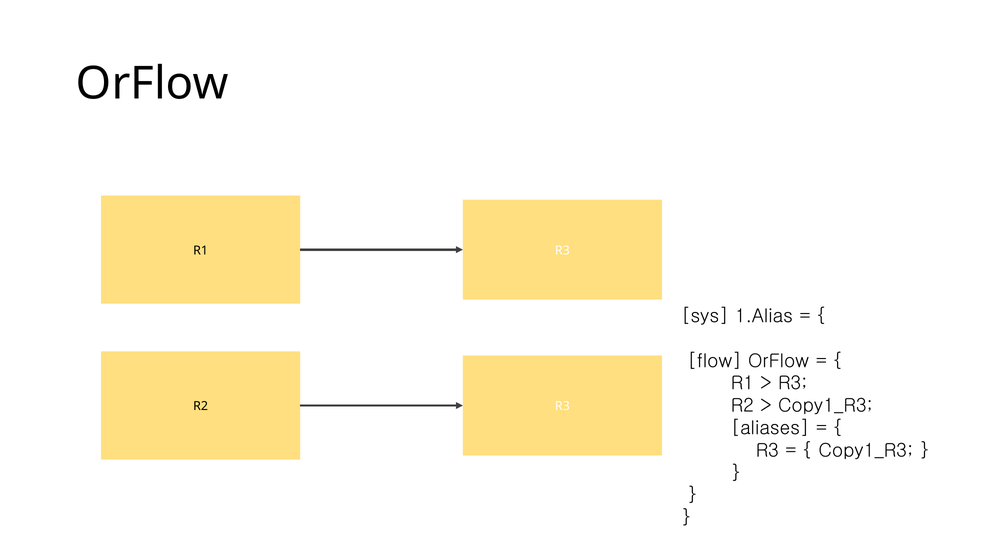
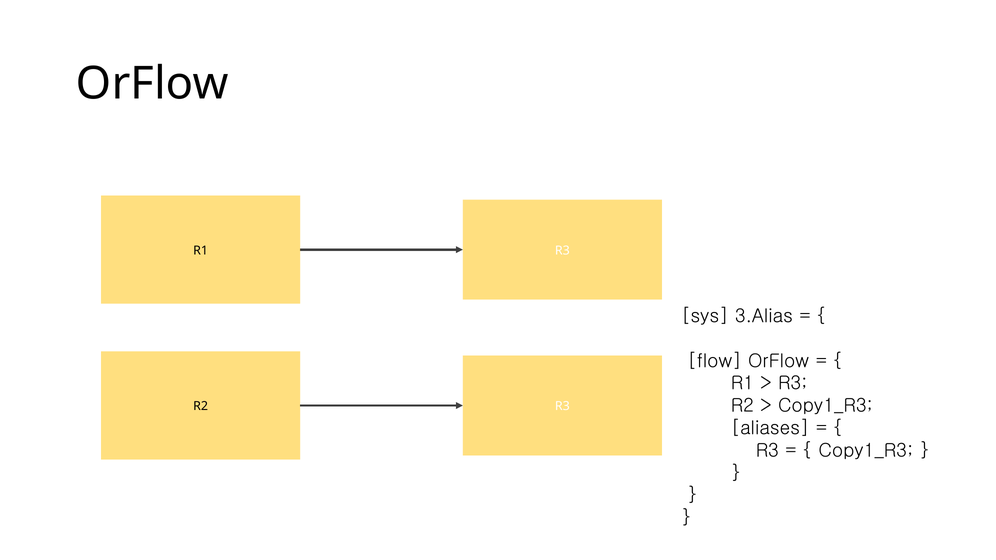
1.Alias: 1.Alias -> 3.Alias (764, 316)
